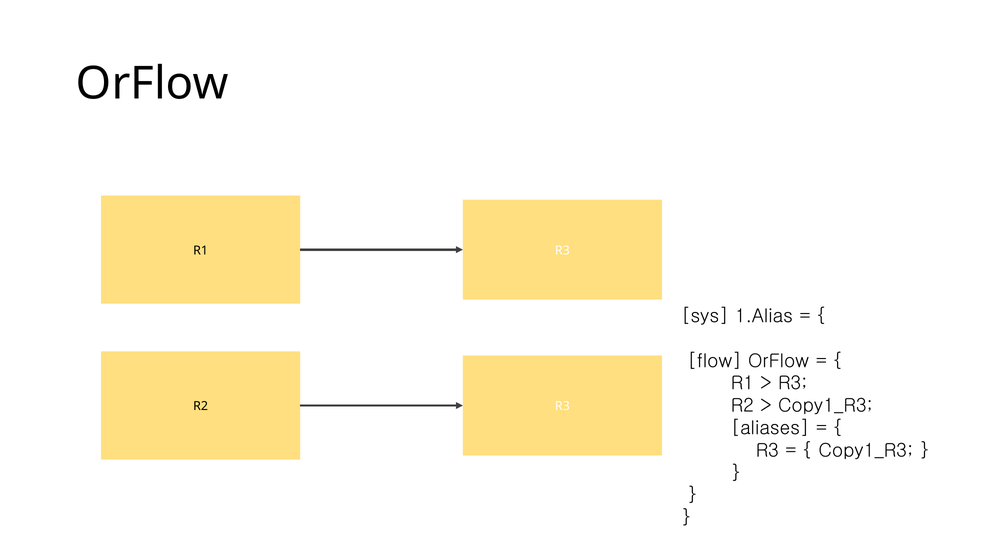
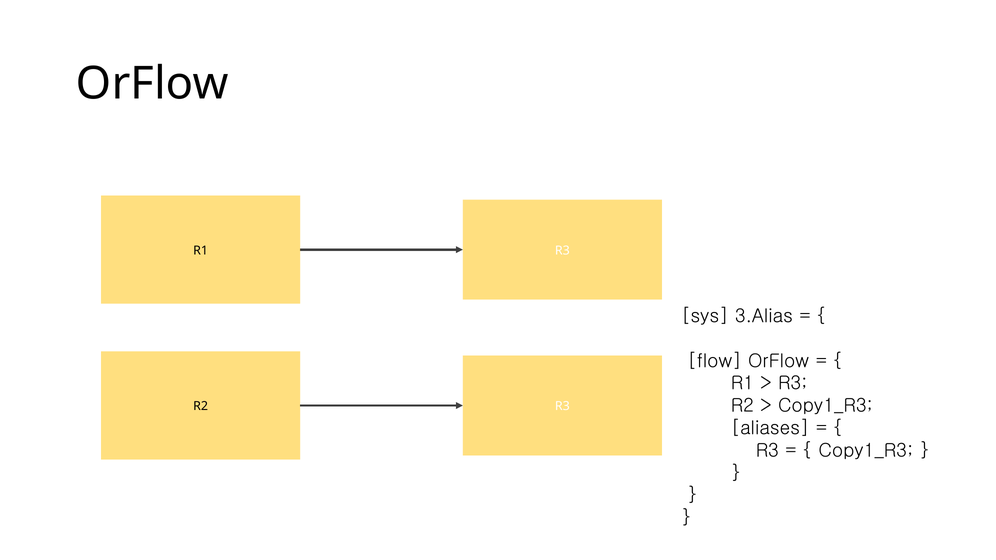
1.Alias: 1.Alias -> 3.Alias (764, 316)
